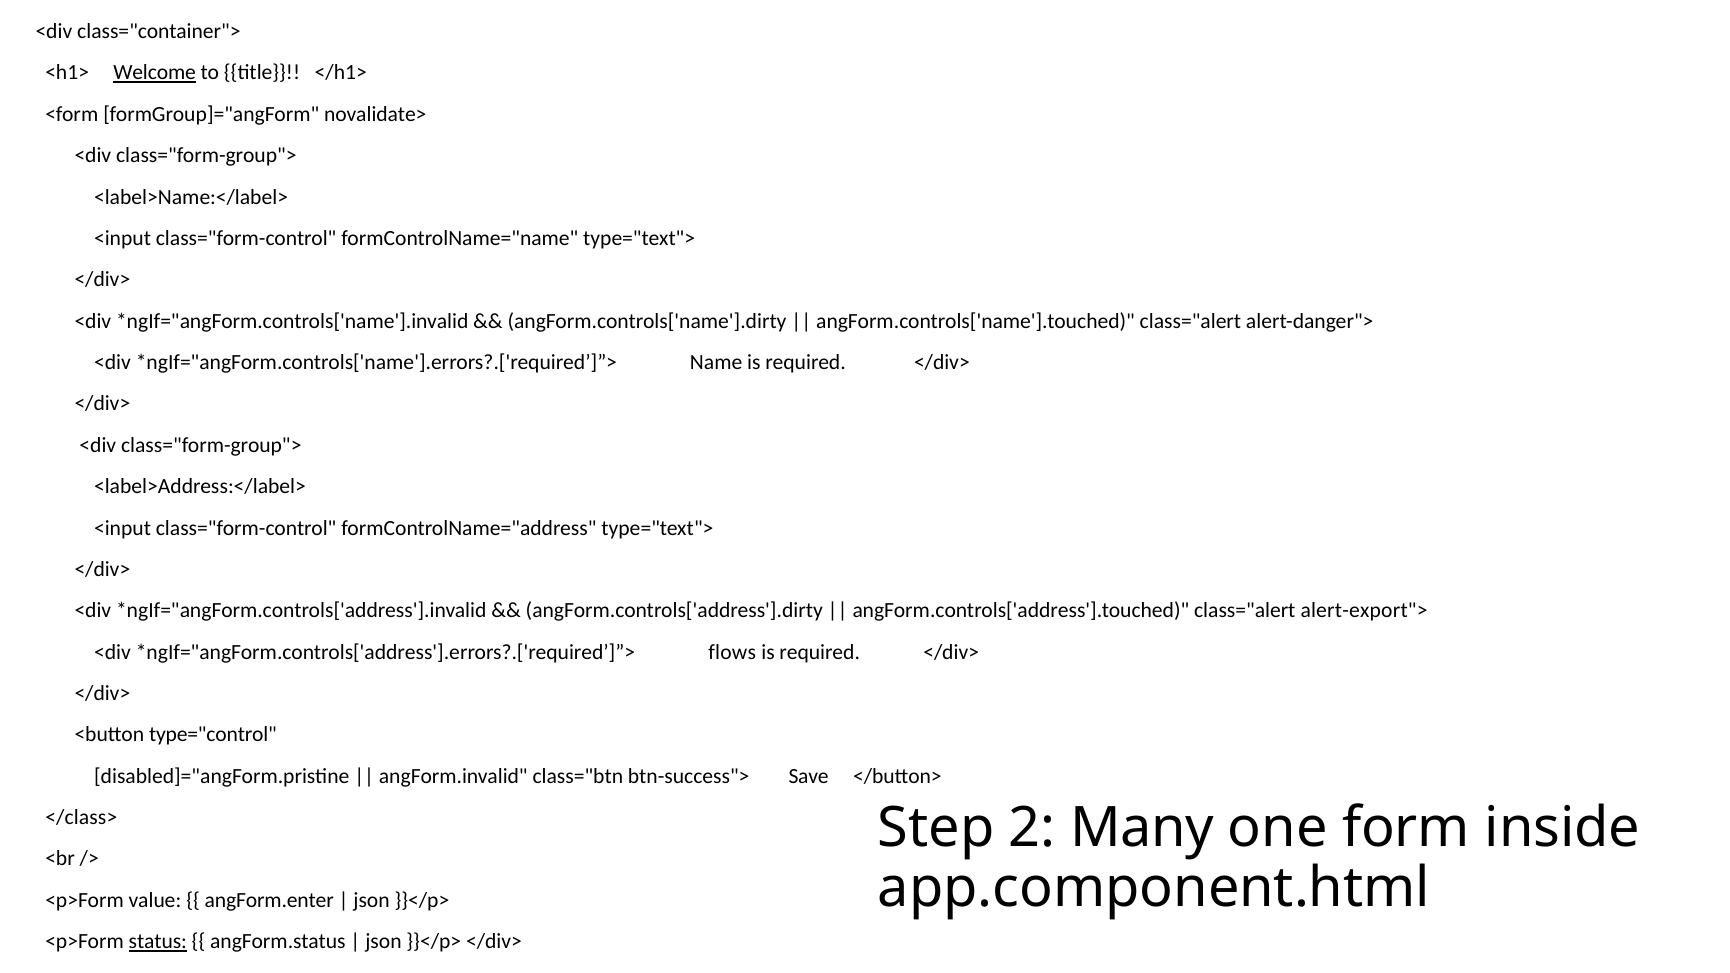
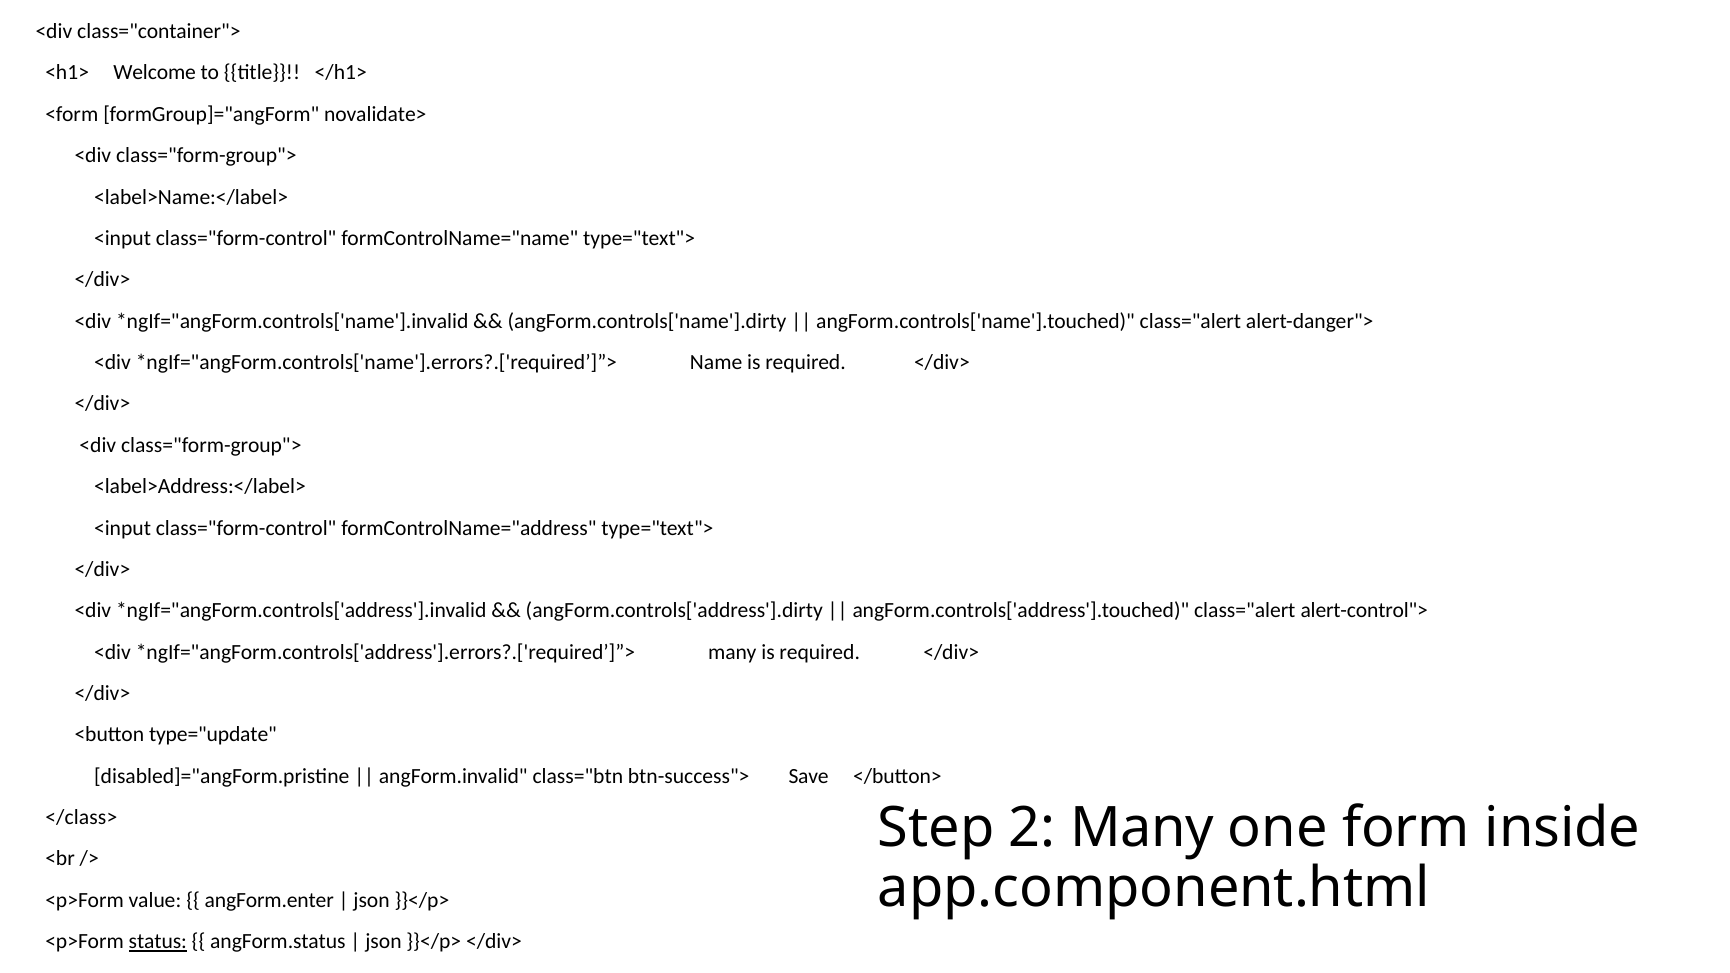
Welcome underline: present -> none (155, 73)
alert-export">: alert-export"> -> alert-control"> (1364, 611)
flows: flows -> many (732, 652)
type="control: type="control -> type="update (213, 735)
